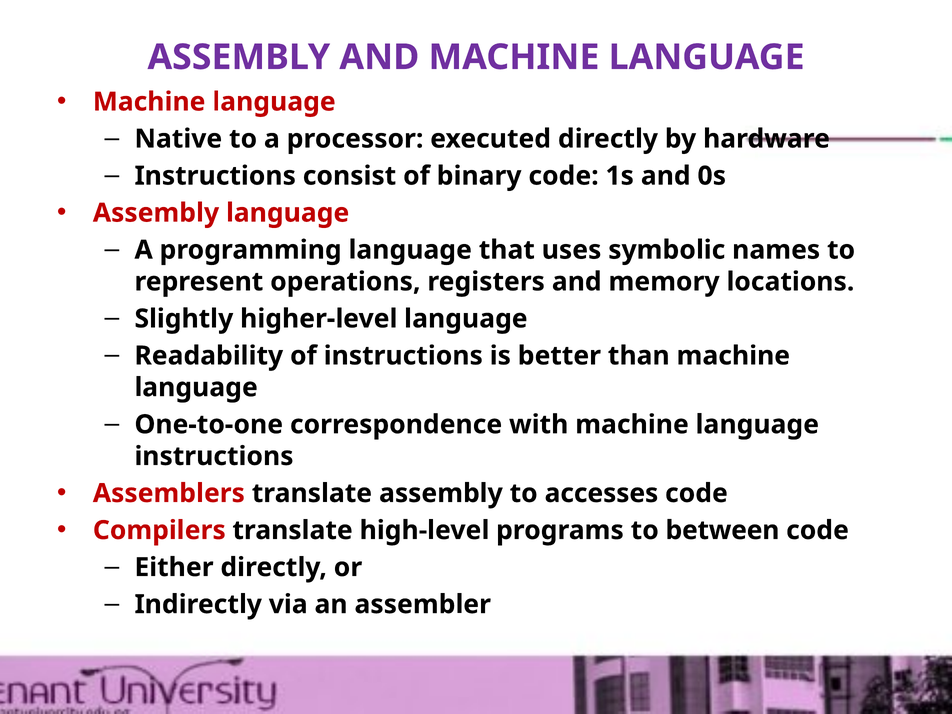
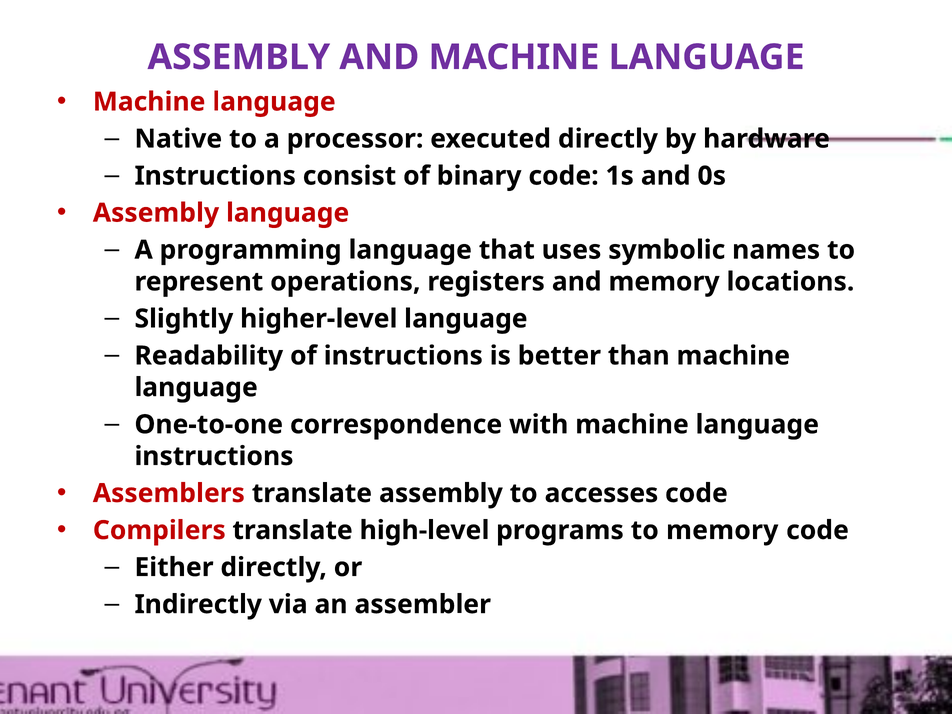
to between: between -> memory (722, 530)
